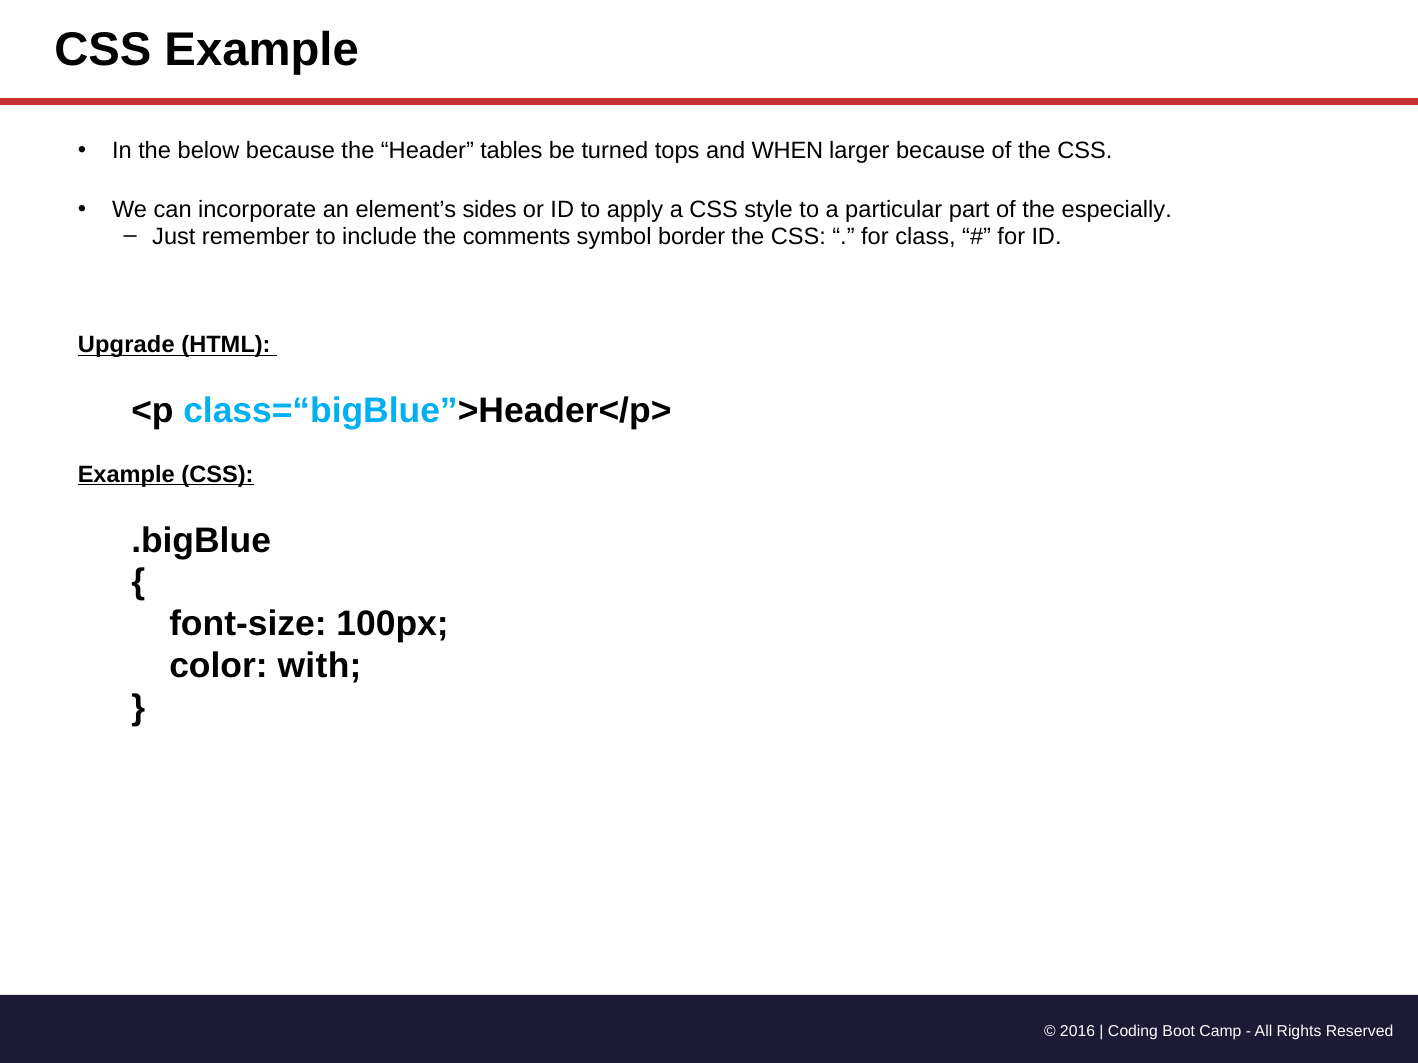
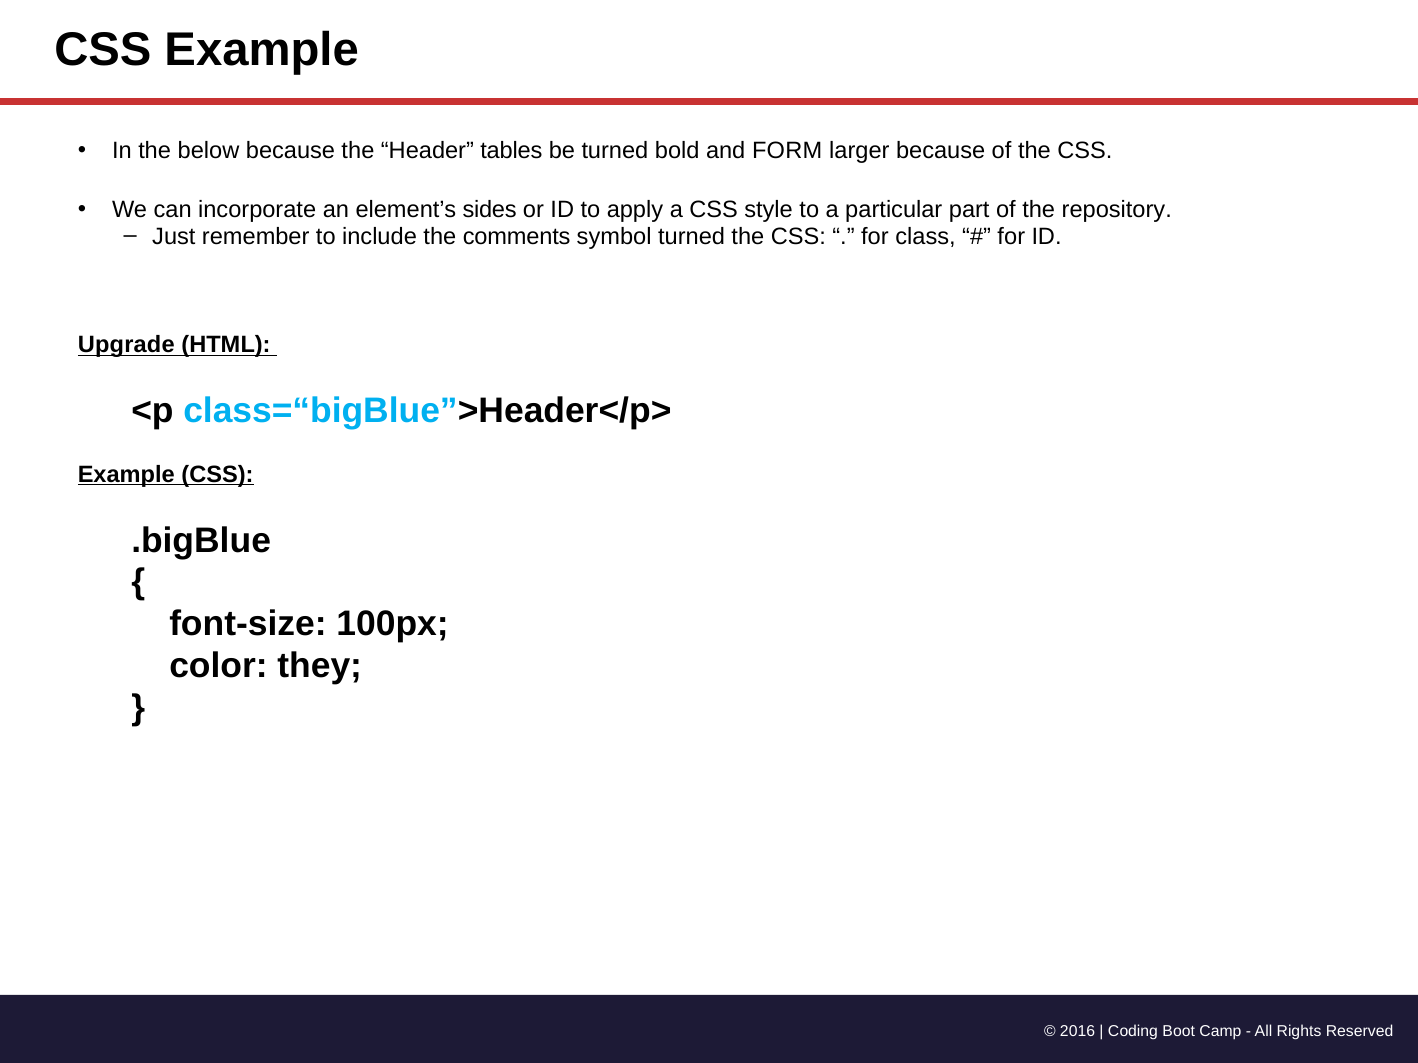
tops: tops -> bold (677, 151)
WHEN: WHEN -> FORM (787, 151)
especially: especially -> repository (1117, 210)
symbol border: border -> turned (692, 237)
with: with -> they (320, 666)
